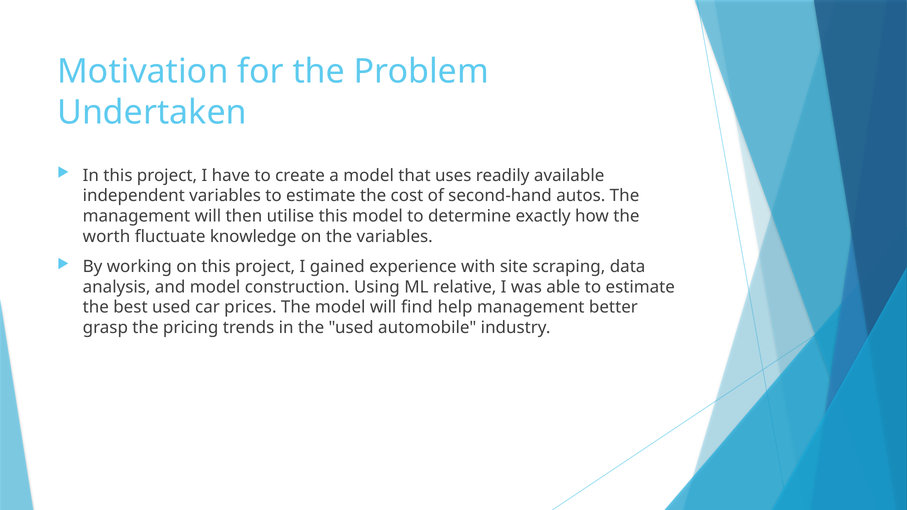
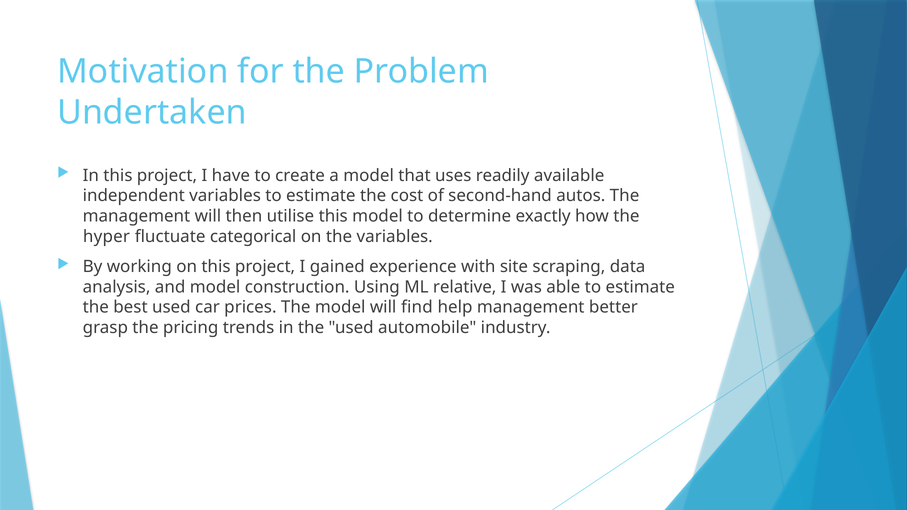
worth: worth -> hyper (106, 237)
knowledge: knowledge -> categorical (253, 237)
